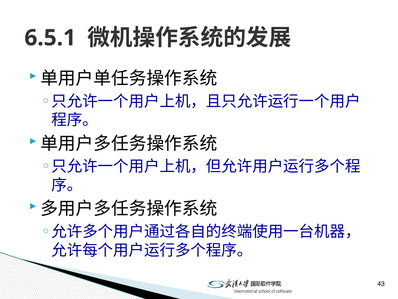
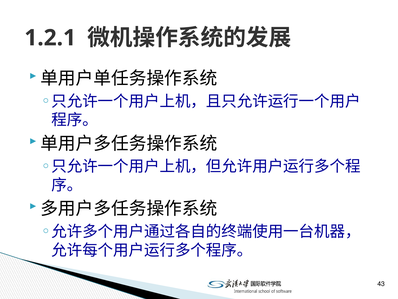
6.5.1: 6.5.1 -> 1.2.1 (50, 38)
